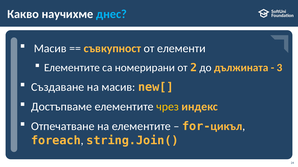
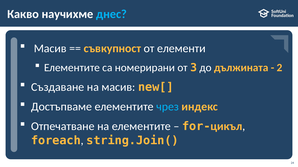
2: 2 -> 3 (194, 68)
3: 3 -> 2 (280, 68)
чрез colour: yellow -> light blue (168, 107)
